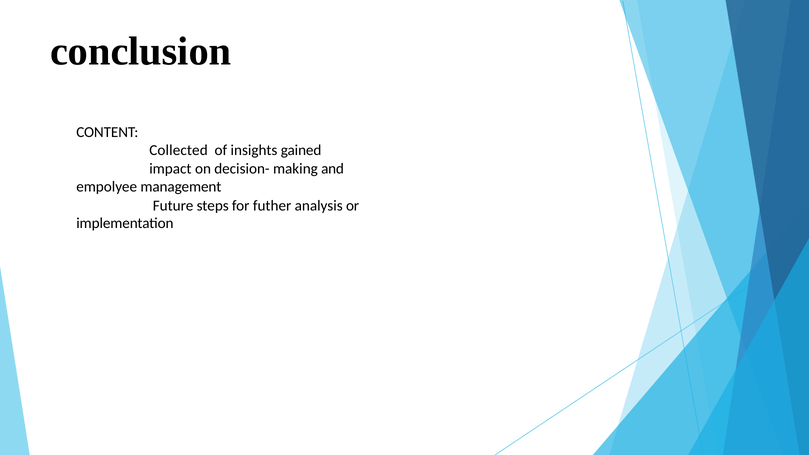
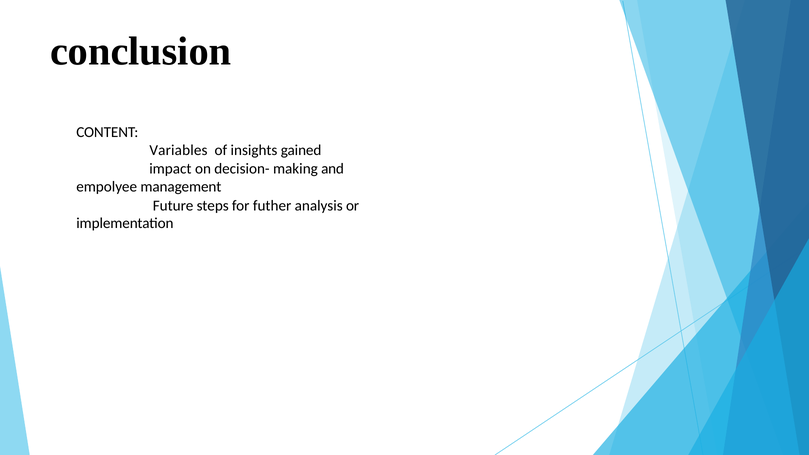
Collected: Collected -> Variables (178, 150)
